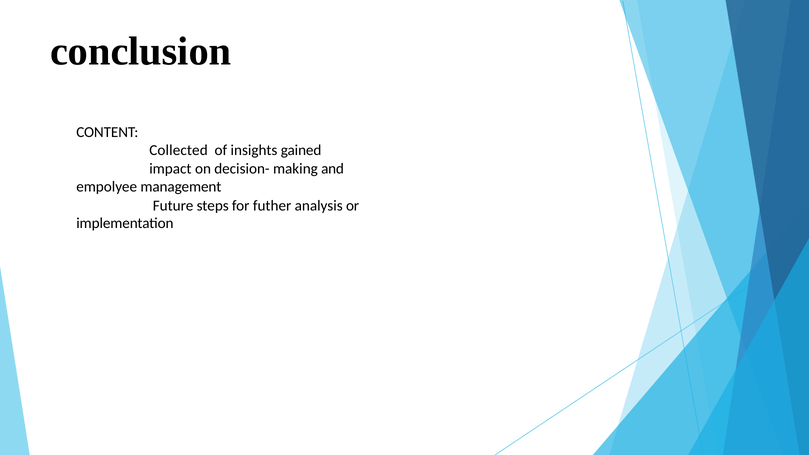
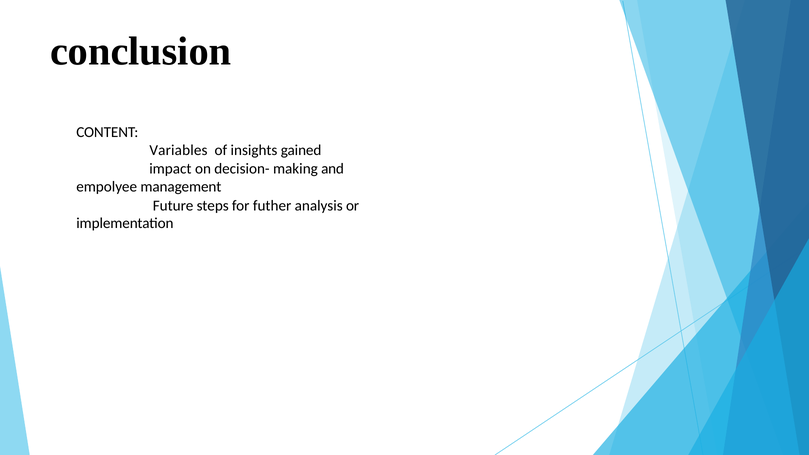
Collected: Collected -> Variables (178, 150)
